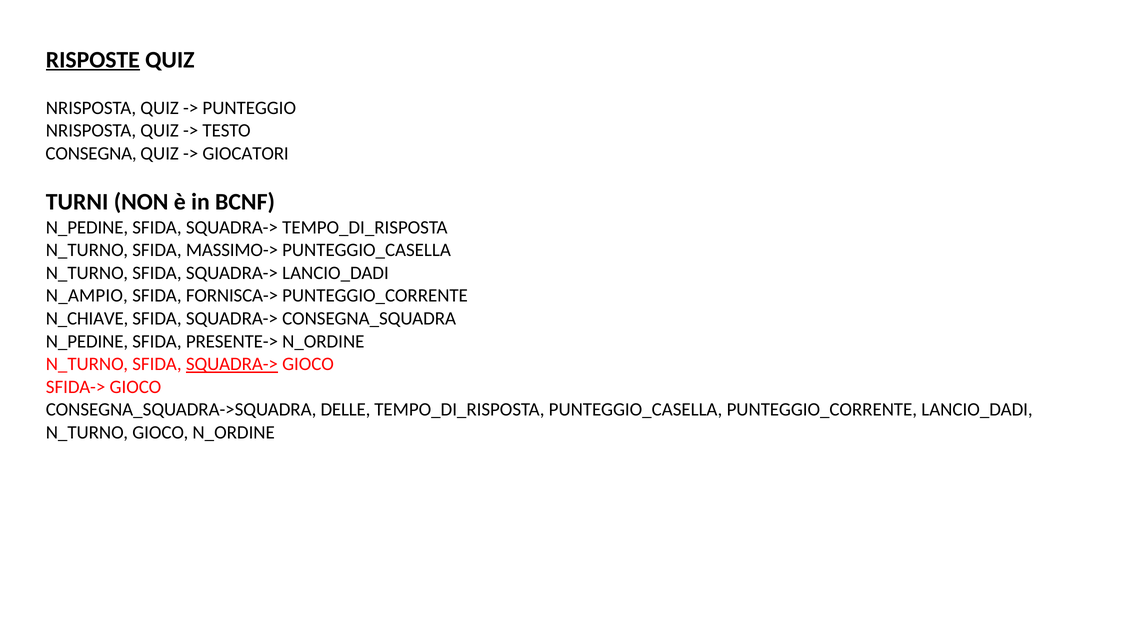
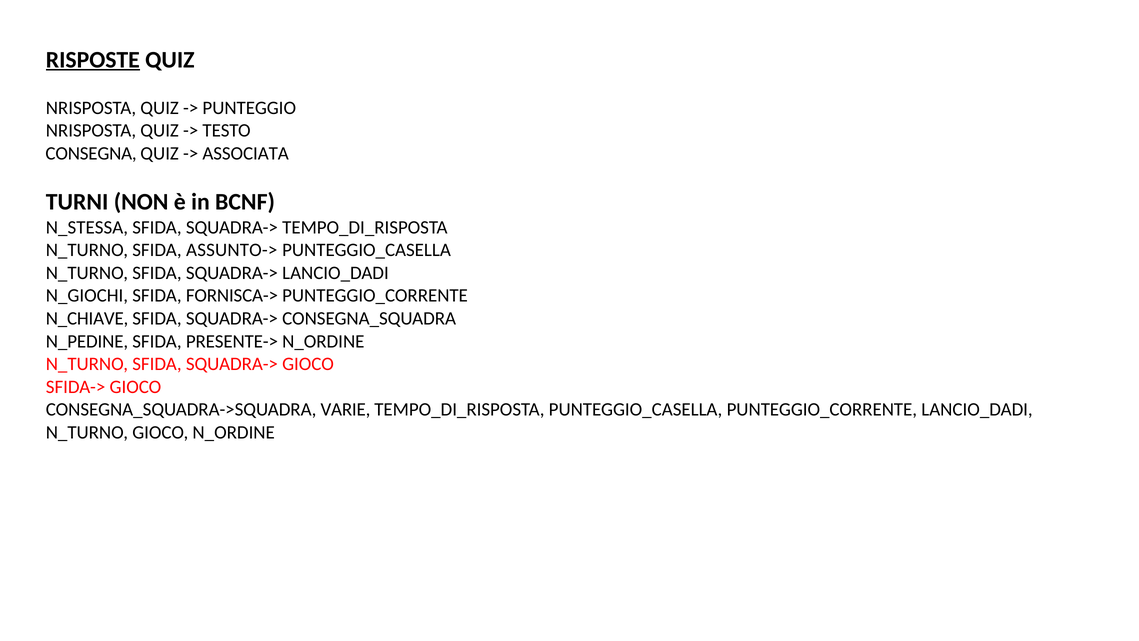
GIOCATORI: GIOCATORI -> ASSOCIATA (246, 153)
N_PEDINE: N_PEDINE -> N_STESSA (87, 227)
MASSIMO->: MASSIMO-> -> ASSUNTO-> (232, 250)
N_AMPIO: N_AMPIO -> N_GIOCHI (87, 296)
SQUADRA-> underline: present -> none (232, 364)
DELLE: DELLE -> VARIE (345, 409)
